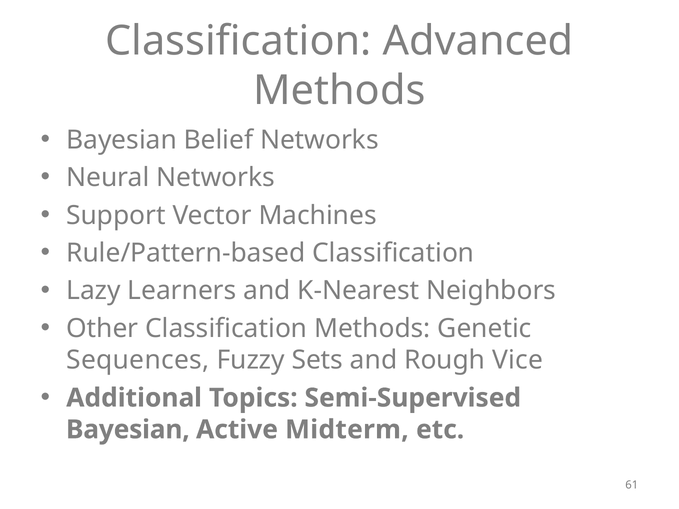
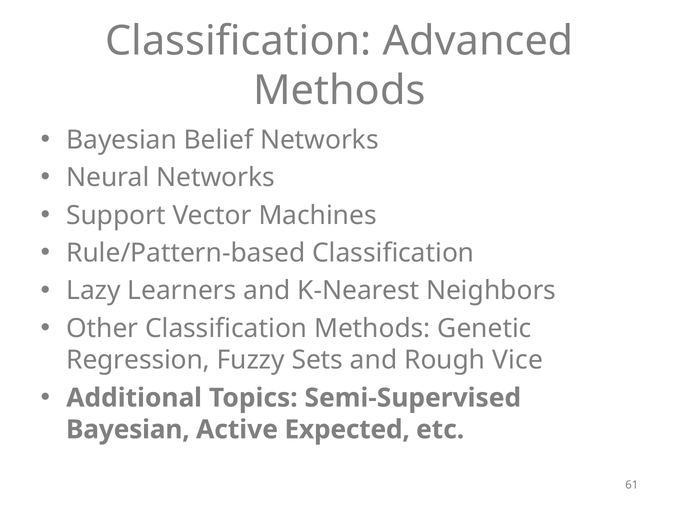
Sequences: Sequences -> Regression (138, 360)
Midterm: Midterm -> Expected (347, 430)
